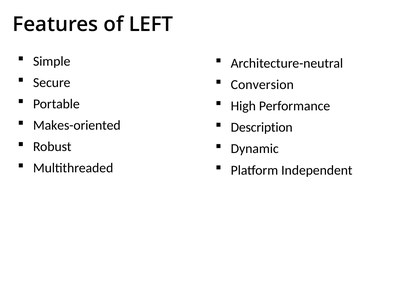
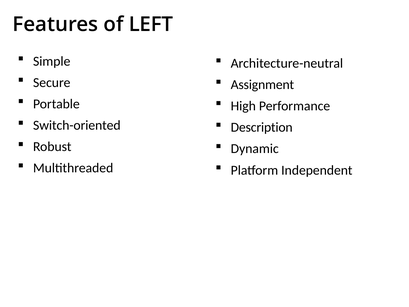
Conversion: Conversion -> Assignment (262, 85)
Makes-oriented: Makes-oriented -> Switch-oriented (77, 125)
